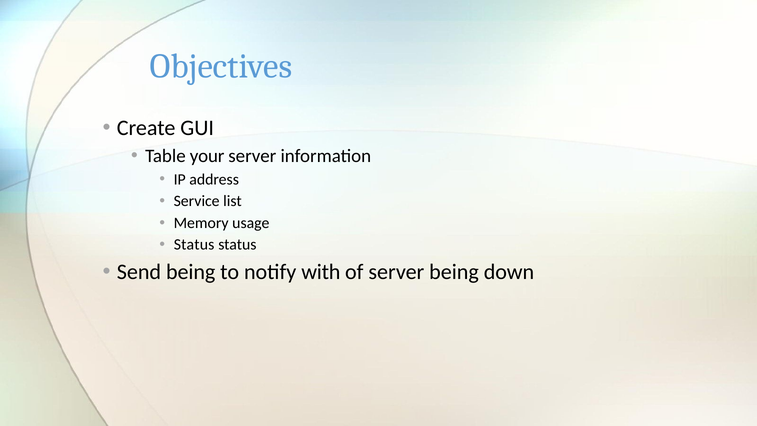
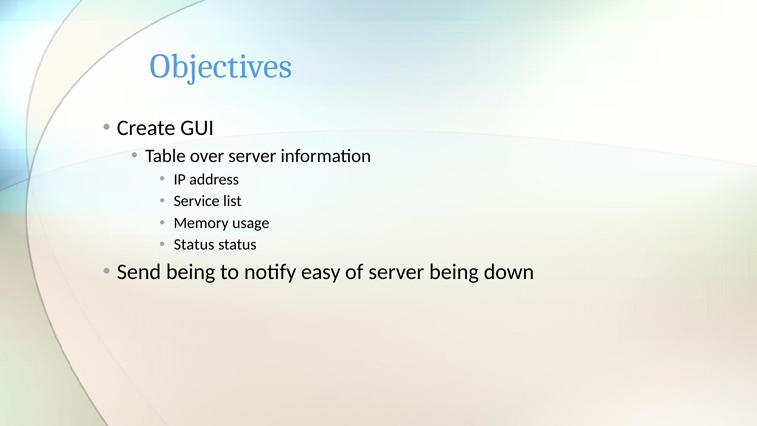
your: your -> over (207, 156)
with: with -> easy (321, 272)
